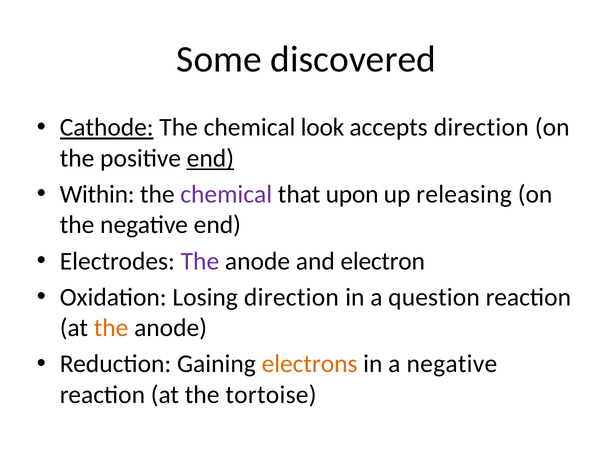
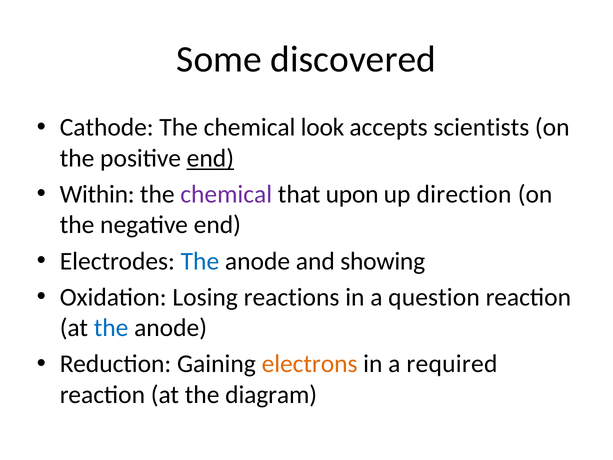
Cathode underline: present -> none (107, 127)
accepts direction: direction -> scientists (481, 127)
releasing: releasing -> direction (464, 194)
The colour: purple -> blue (200, 261)
electron: electron -> showing (383, 261)
Losing direction: direction -> reactions (292, 297)
the colour: orange -> blue (111, 328)
a negative: negative -> required (452, 364)
tortoise: tortoise -> diagram (271, 394)
